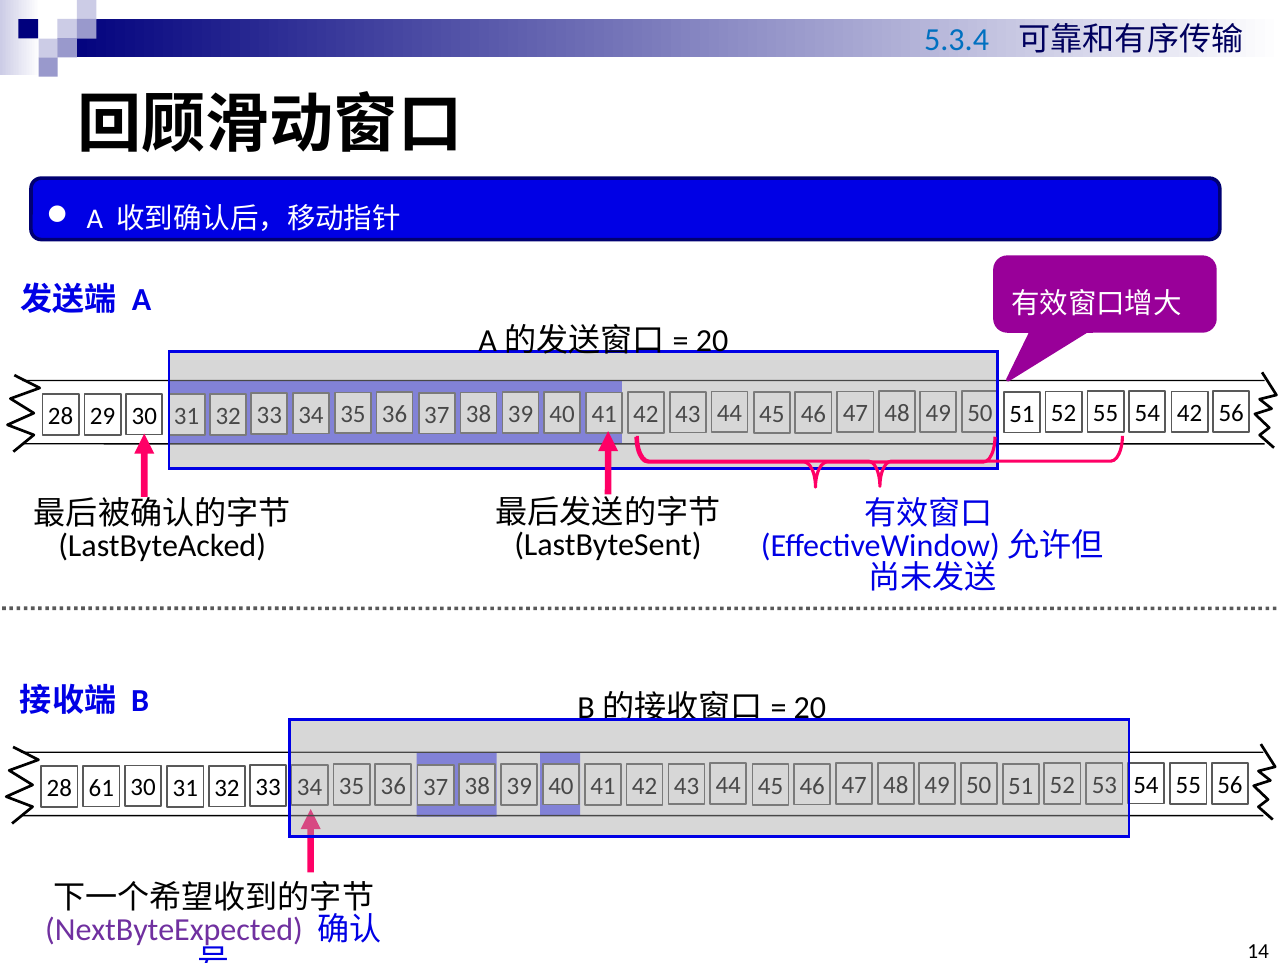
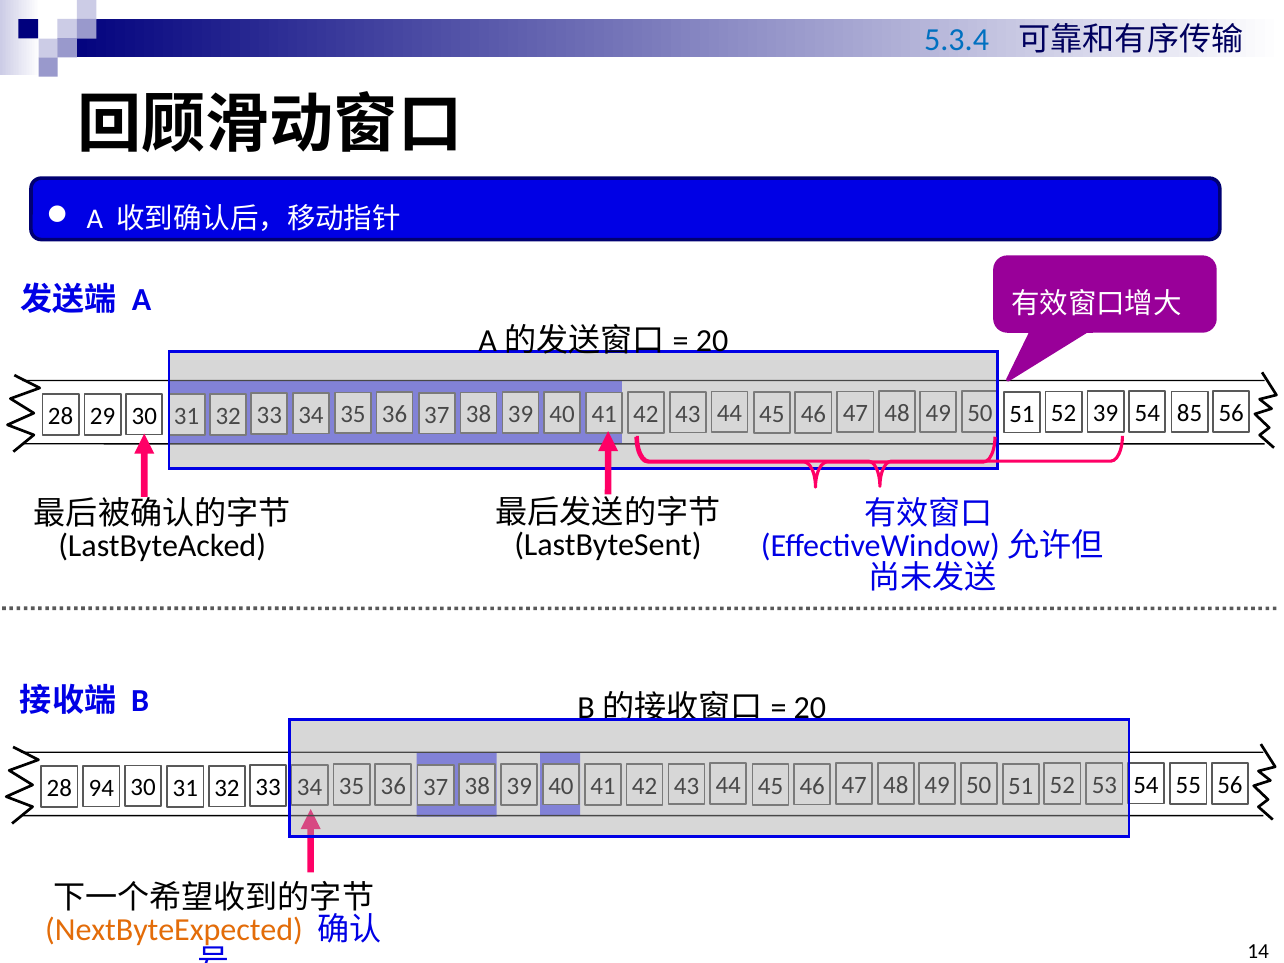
52 55: 55 -> 39 (1106, 413)
54 42: 42 -> 85 (1190, 414)
61: 61 -> 94 (101, 788)
NextByteExpected colour: purple -> orange (174, 930)
